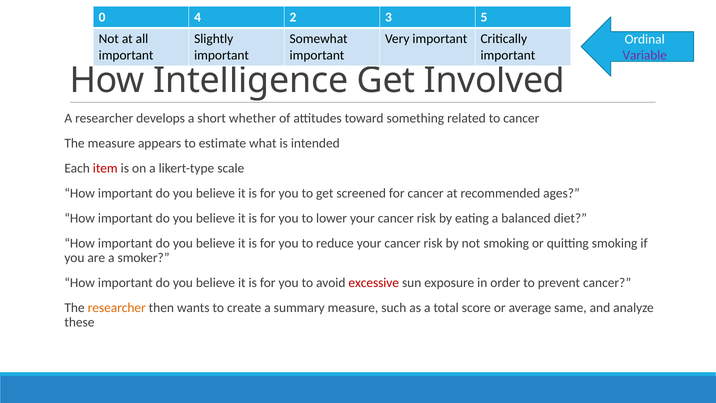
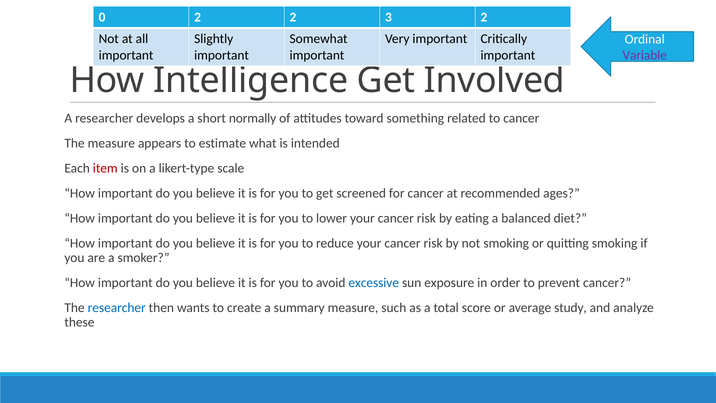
0 4: 4 -> 2 (198, 17)
3 5: 5 -> 2 (484, 17)
whether: whether -> normally (253, 118)
excessive colour: red -> blue (374, 282)
researcher colour: orange -> blue (117, 307)
same: same -> study (571, 307)
